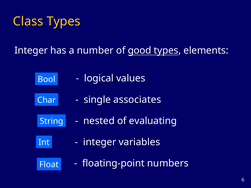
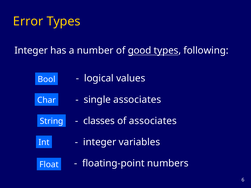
Class: Class -> Error (28, 21)
elements: elements -> following (206, 51)
nested: nested -> classes (99, 121)
of evaluating: evaluating -> associates (153, 121)
